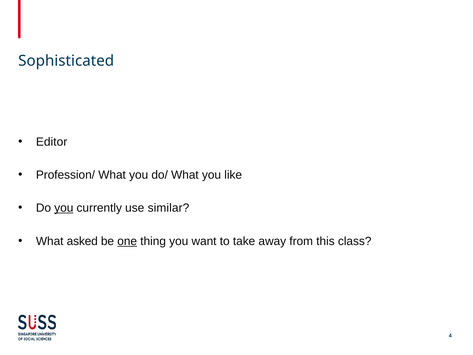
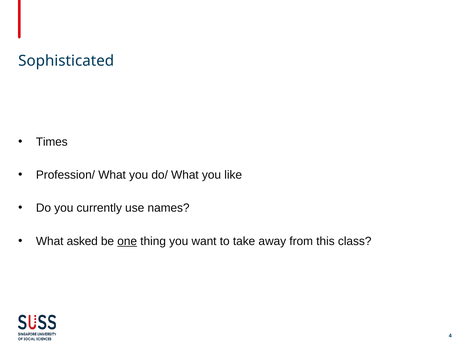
Editor: Editor -> Times (52, 142)
you underline: present -> none (64, 208)
similar: similar -> names (169, 208)
